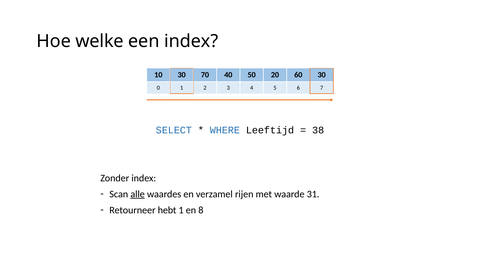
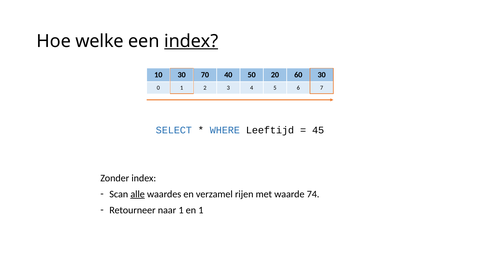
index underline: none -> present (191, 41)
38: 38 -> 45 (318, 130)
31: 31 -> 74 (313, 194)
hebt: hebt -> naar (167, 210)
en 8: 8 -> 1 (201, 210)
